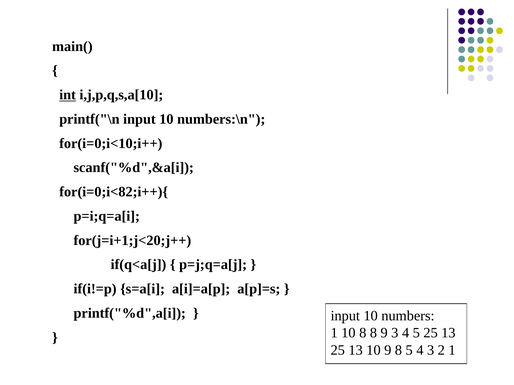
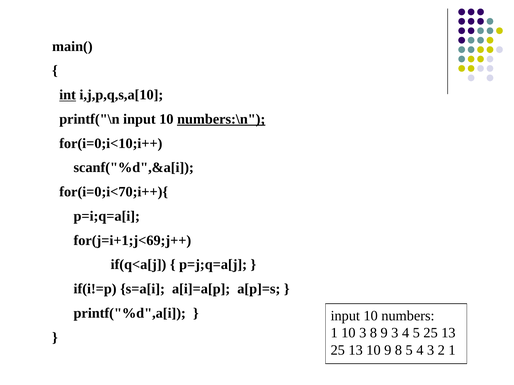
numbers:\n underline: none -> present (221, 119)
for(i=0;i<82;i++){: for(i=0;i<82;i++){ -> for(i=0;i<70;i++){ (114, 192)
for(j=i+1;j<20;j++: for(j=i+1;j<20;j++ -> for(j=i+1;j<69;j++ (132, 241)
10 8: 8 -> 3 (363, 333)
